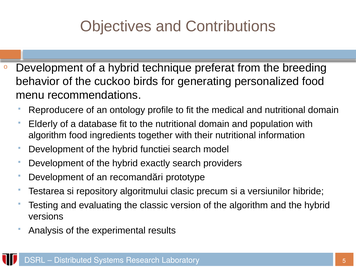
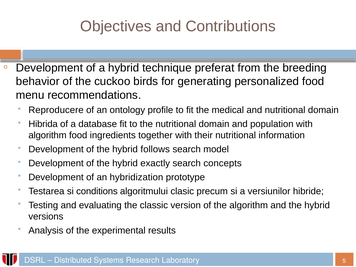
Elderly: Elderly -> Hibrida (43, 124)
functiei: functiei -> follows (155, 149)
providers: providers -> concepts (223, 163)
recomandări: recomandări -> hybridization (136, 177)
repository: repository -> conditions (97, 191)
